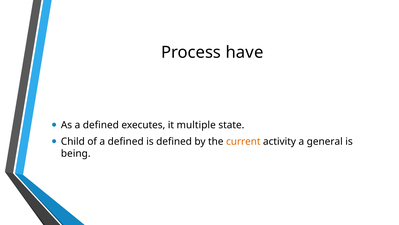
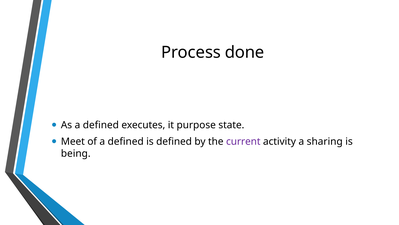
have: have -> done (245, 52)
multiple: multiple -> purpose (196, 125)
Child: Child -> Meet (73, 141)
current colour: orange -> purple (243, 141)
general: general -> sharing (325, 141)
